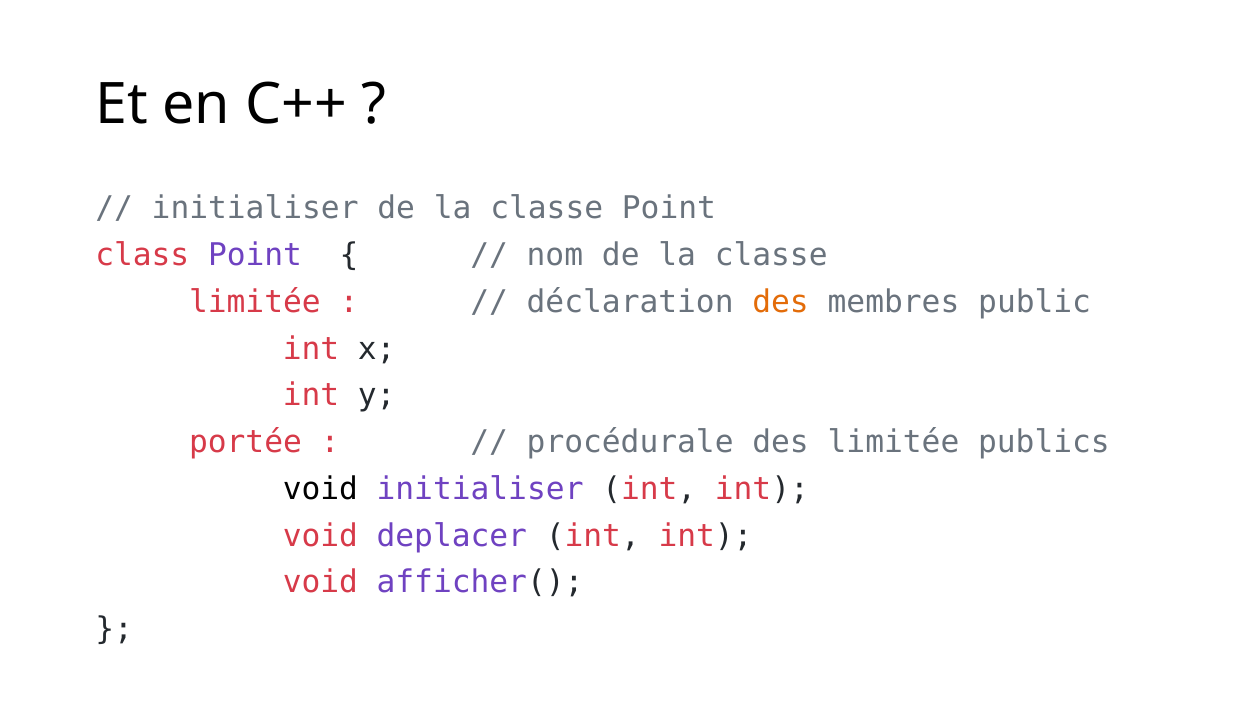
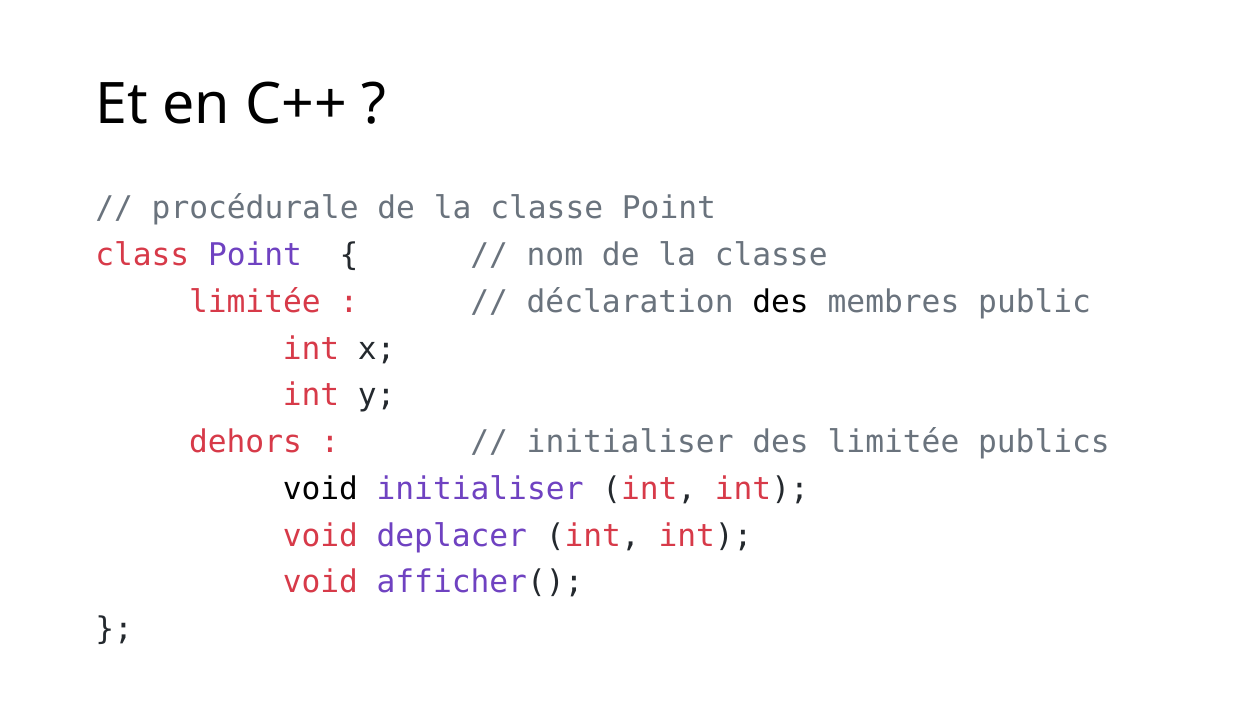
initialiser: initialiser -> procédurale (255, 209)
des colour: orange -> black (781, 302)
portée: portée -> dehors (245, 442)
procédurale: procédurale -> initialiser (630, 442)
